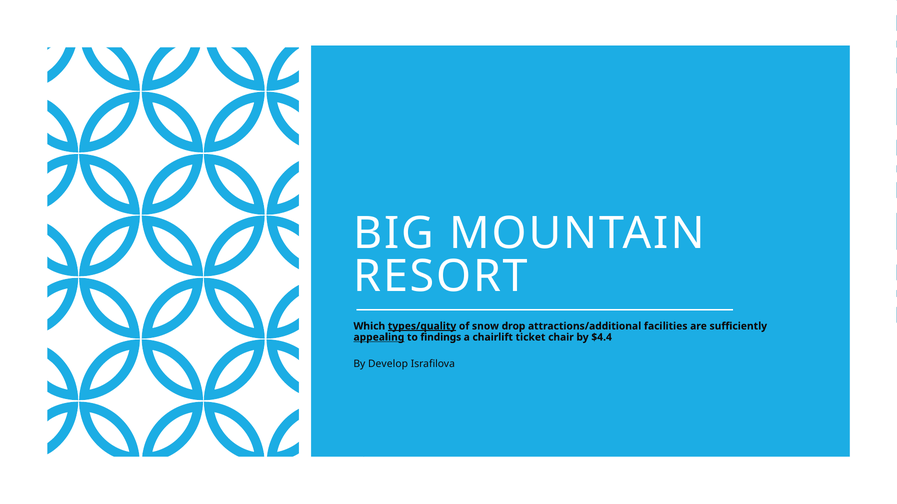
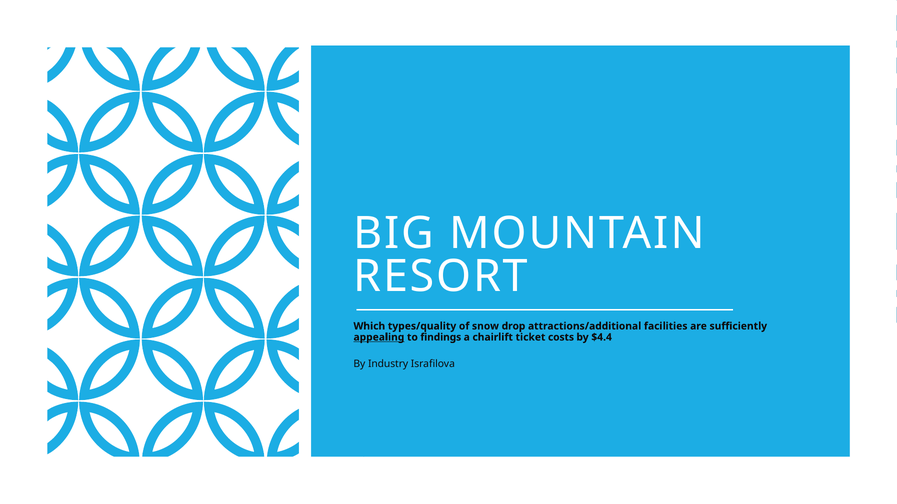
types/quality underline: present -> none (422, 326)
chair: chair -> costs (561, 338)
Develop: Develop -> Industry (388, 364)
